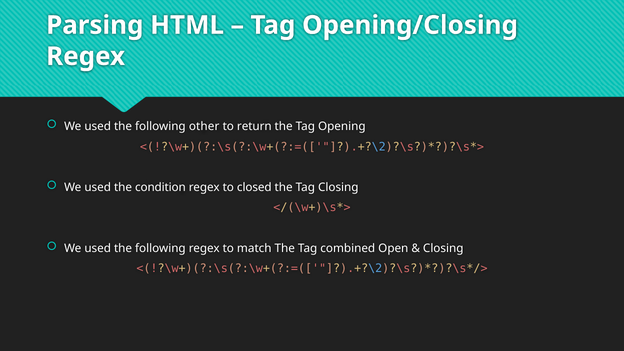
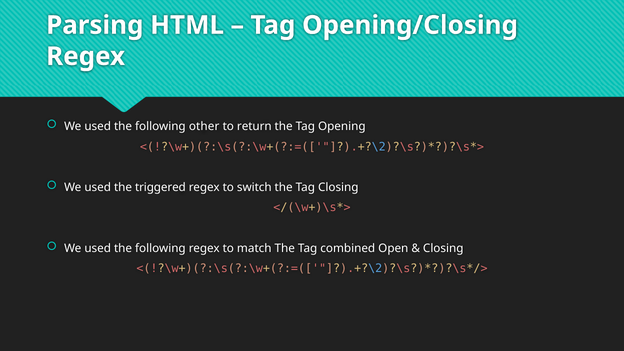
condition: condition -> triggered (160, 187)
closed: closed -> switch (254, 187)
